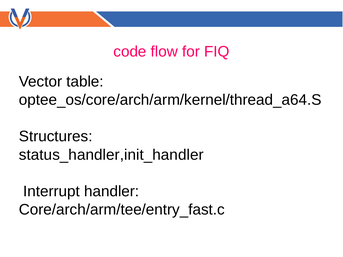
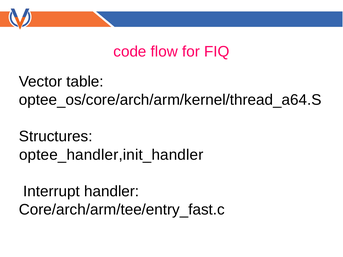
status_handler,init_handler: status_handler,init_handler -> optee_handler,init_handler (111, 155)
